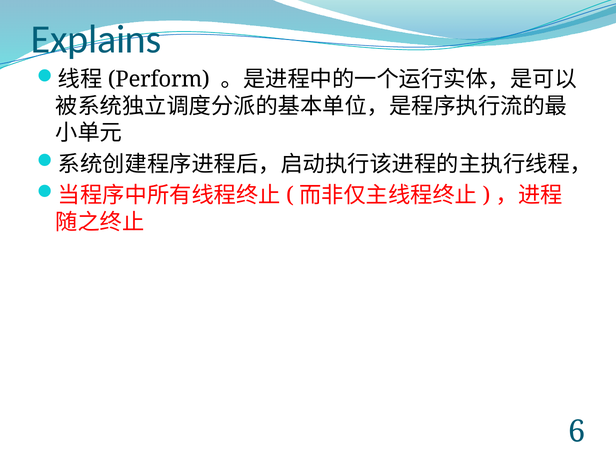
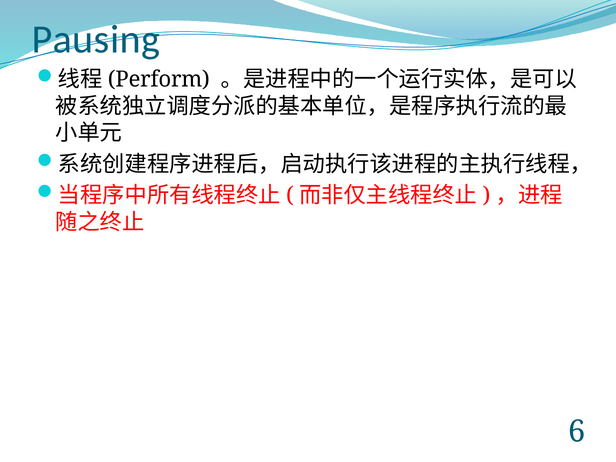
Explains: Explains -> Pausing (96, 39)
